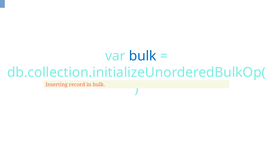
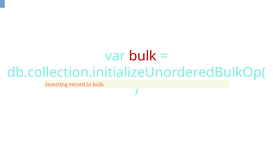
bulk colour: blue -> red (143, 56)
